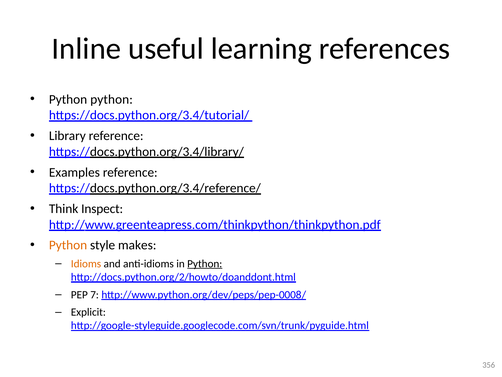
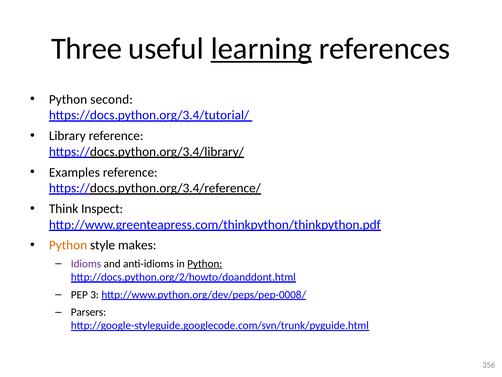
Inline: Inline -> Three (87, 49)
learning underline: none -> present (261, 49)
Python python: python -> second (112, 99)
Idioms colour: orange -> purple (86, 263)
7: 7 -> 3 (95, 294)
Explicit: Explicit -> Parsers (88, 312)
